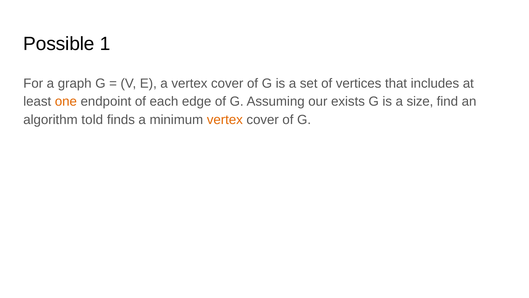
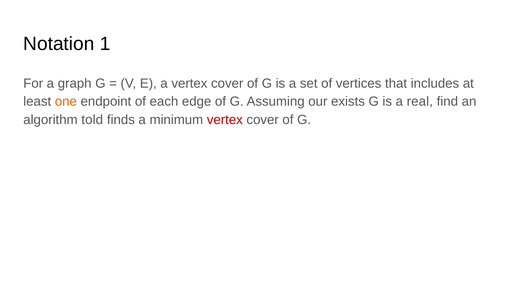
Possible: Possible -> Notation (59, 44)
size: size -> real (420, 101)
vertex colour: orange -> red (225, 120)
